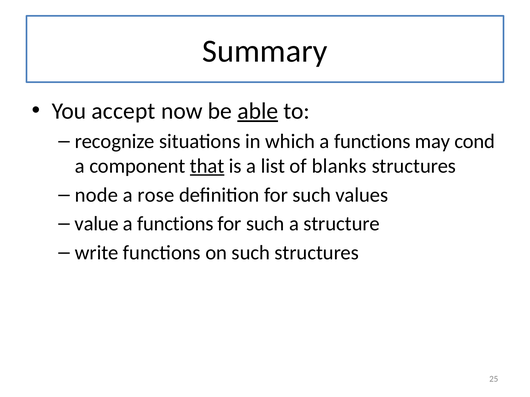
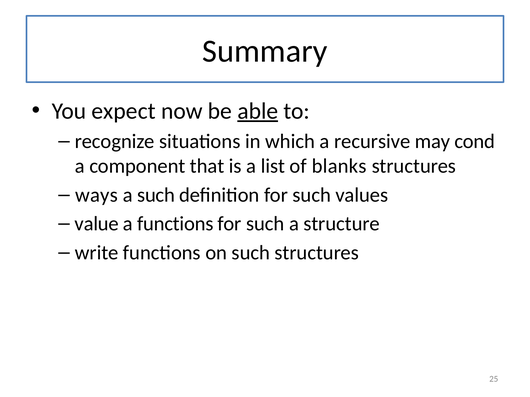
accept: accept -> expect (124, 111)
which a functions: functions -> recursive (372, 142)
that underline: present -> none (207, 166)
node: node -> ways (96, 195)
a rose: rose -> such (156, 195)
